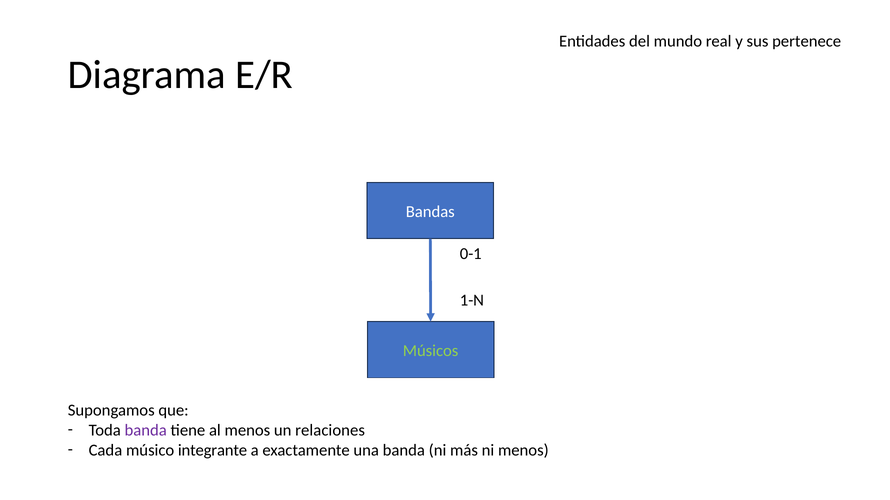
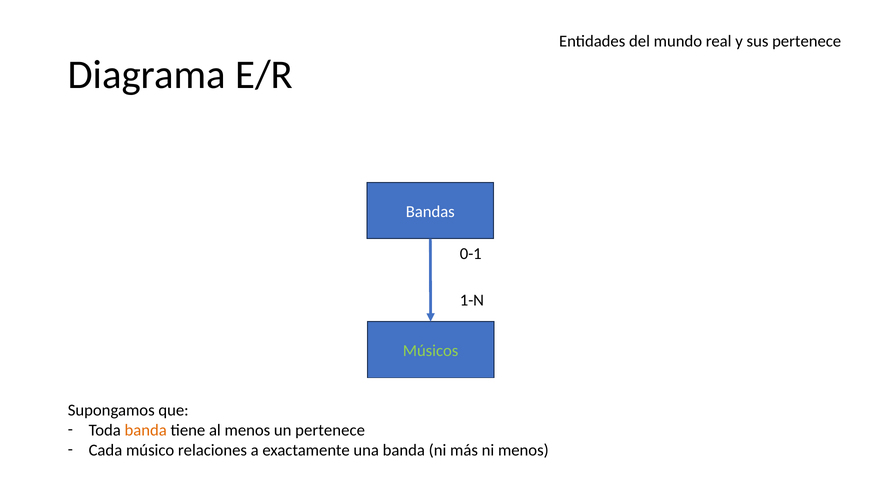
banda colour: purple -> orange (146, 431)
un relaciones: relaciones -> pertenece (330, 431)
integrante: integrante -> relaciones (212, 451)
